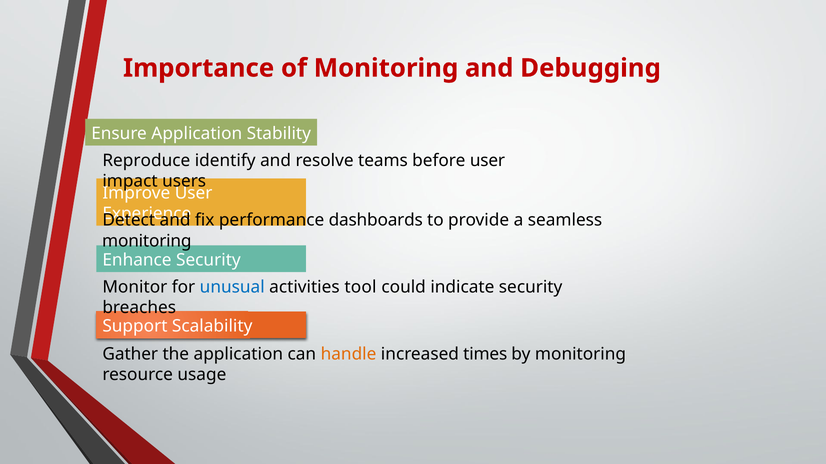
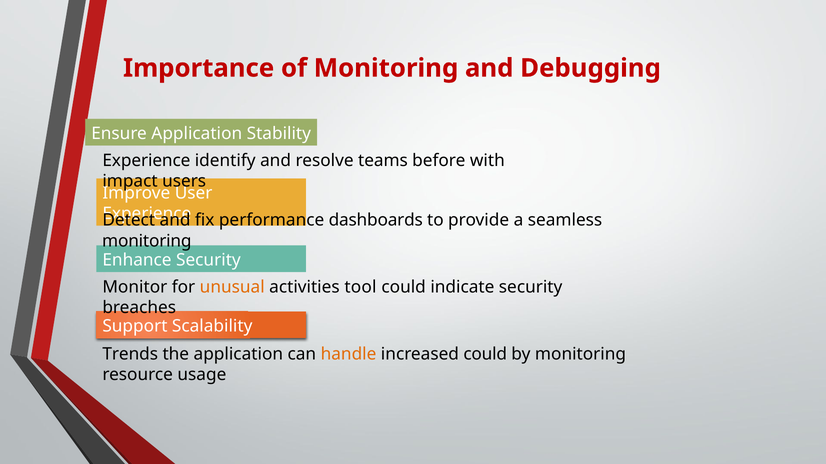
Reproduce: Reproduce -> Experience (146, 161)
before user: user -> with (487, 161)
unusual colour: blue -> orange (232, 287)
Gather: Gather -> Trends (130, 354)
increased times: times -> could (485, 354)
